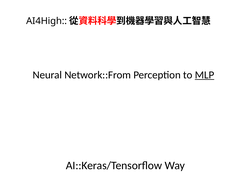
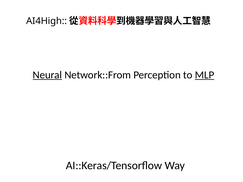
Neural underline: none -> present (47, 75)
